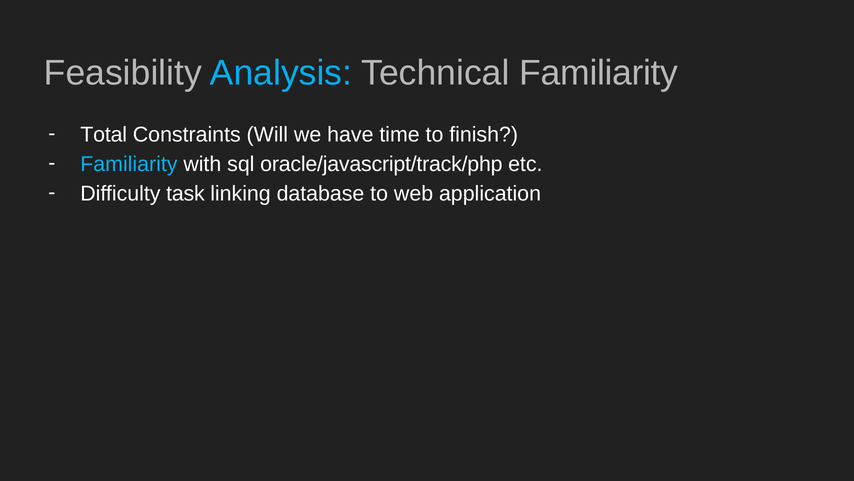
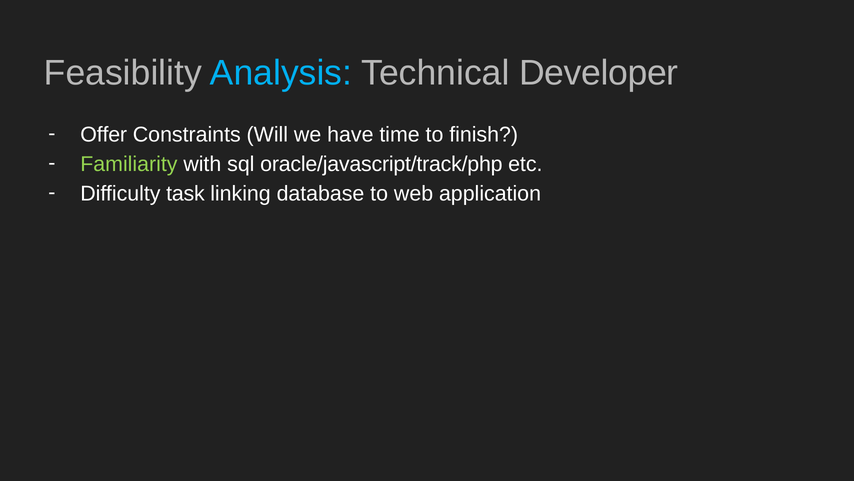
Technical Familiarity: Familiarity -> Developer (599, 73)
Total: Total -> Offer (104, 134)
Familiarity colour: light blue -> light green (129, 164)
